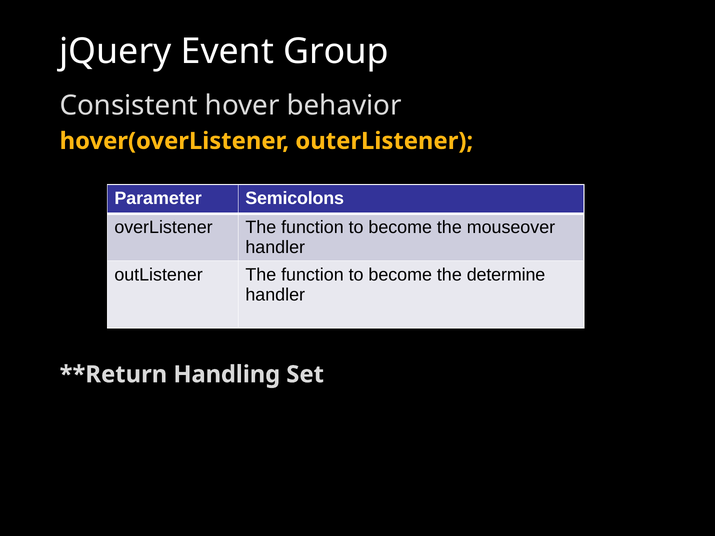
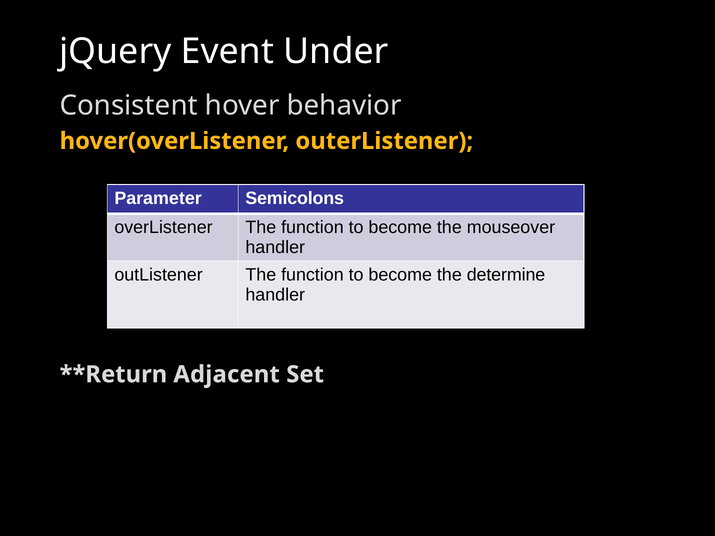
Group: Group -> Under (336, 52)
Handling: Handling -> Adjacent (227, 375)
